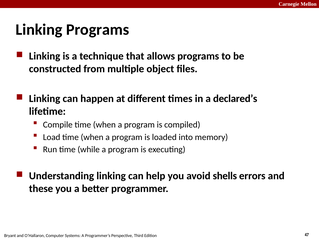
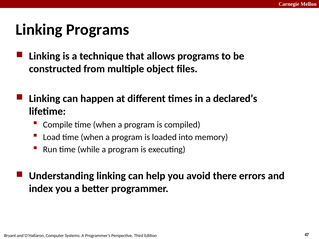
shells: shells -> there (225, 176)
these: these -> index (41, 189)
